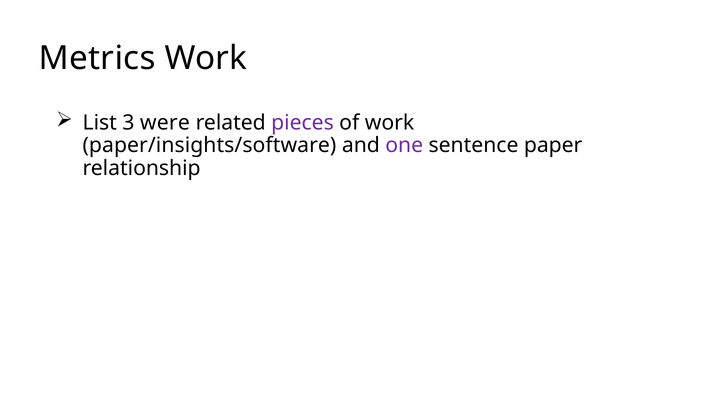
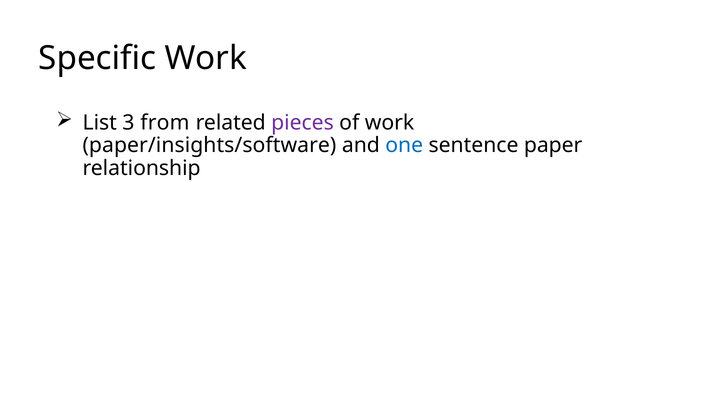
Metrics: Metrics -> Specific (97, 58)
were: were -> from (165, 123)
one colour: purple -> blue (404, 146)
